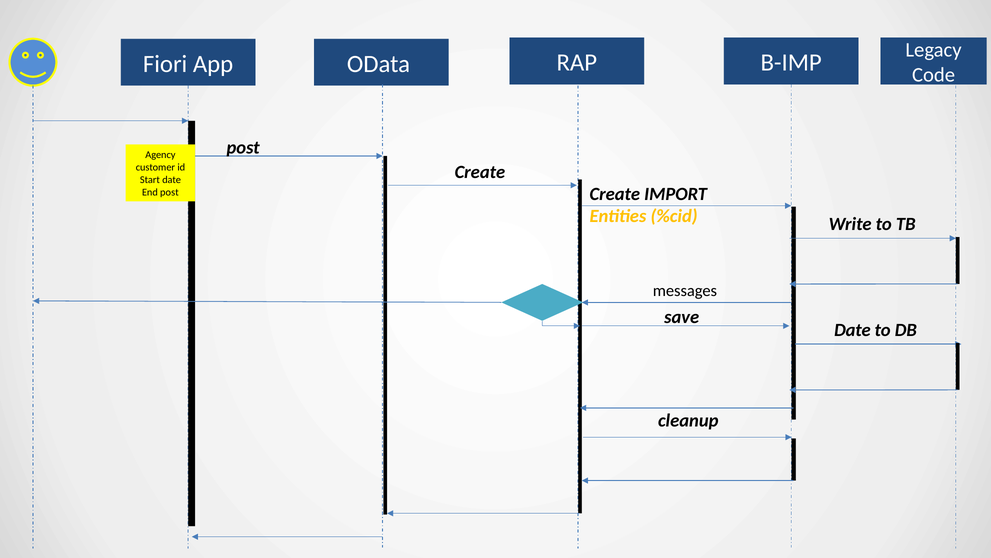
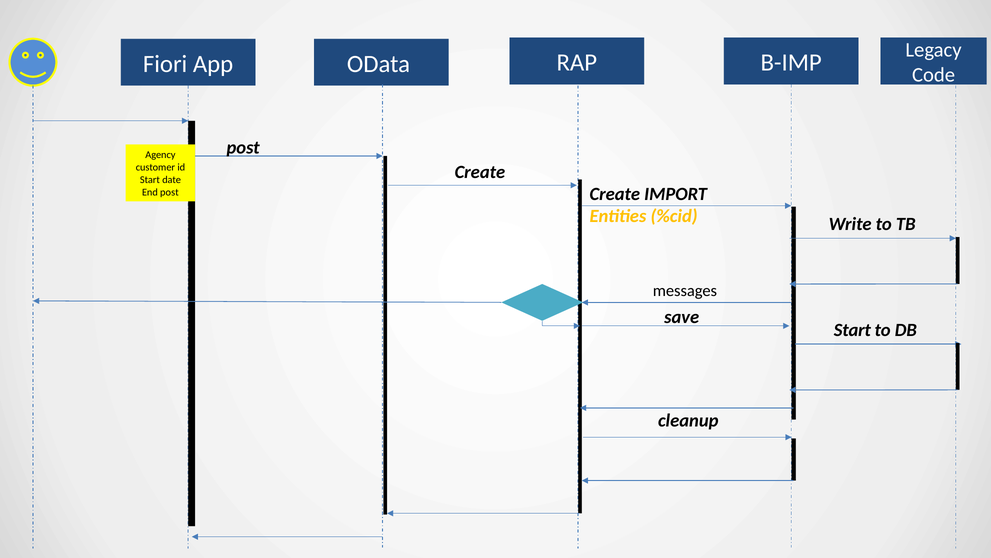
Date: Date -> Start (852, 330)
